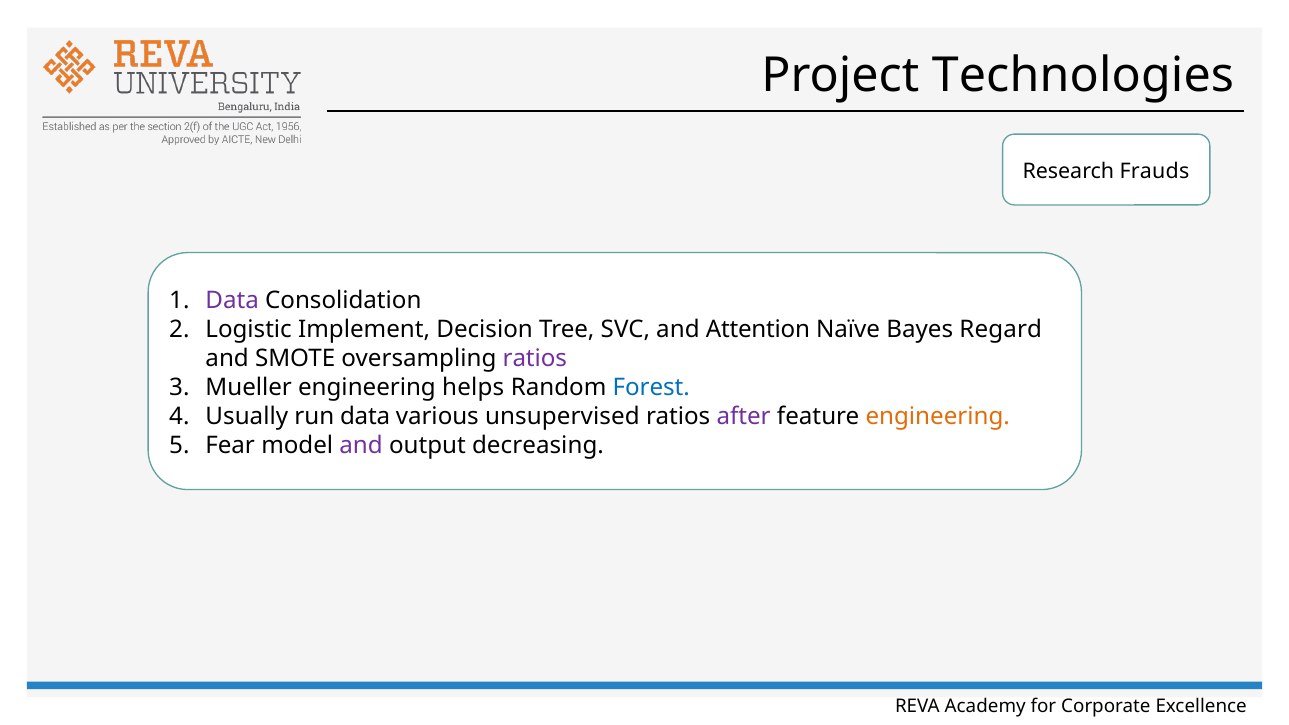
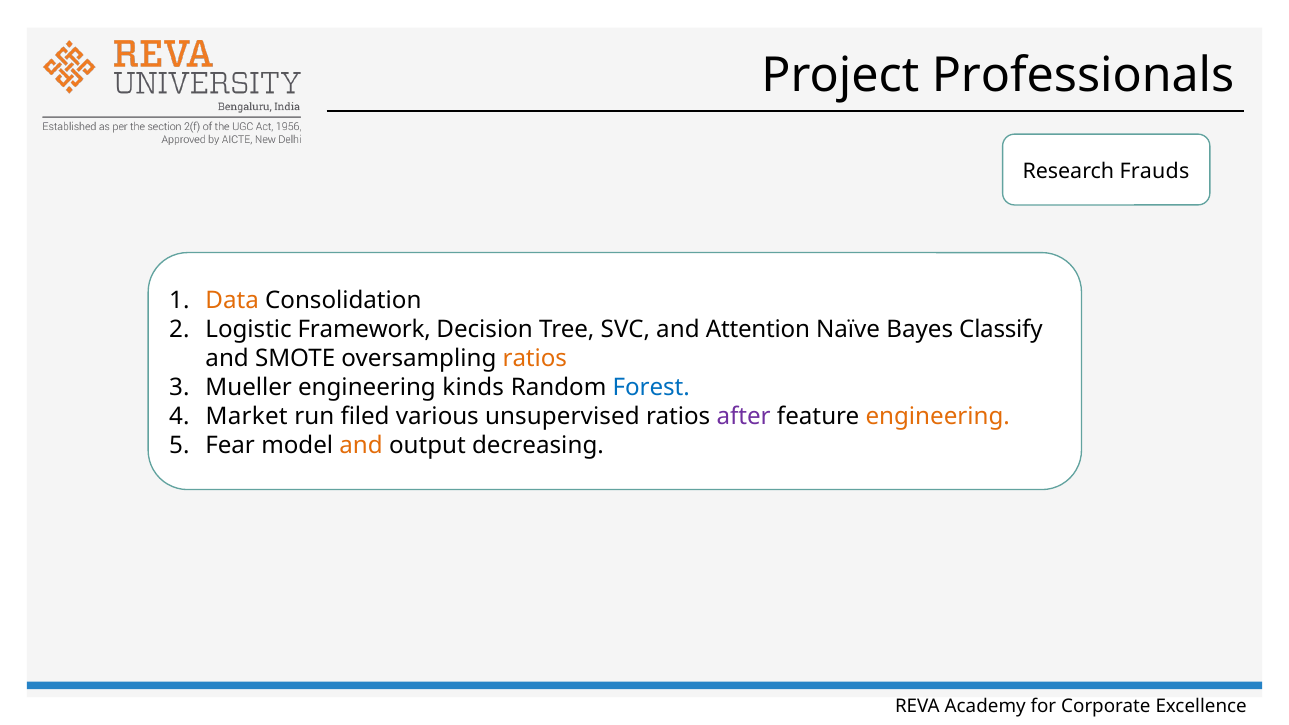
Technologies: Technologies -> Professionals (1083, 75)
Data colour: purple -> orange (232, 300)
Implement: Implement -> Framework (364, 329)
Regard: Regard -> Classify (1001, 329)
ratios colour: purple -> orange (535, 358)
helps: helps -> kinds (473, 387)
Usually: Usually -> Market (247, 416)
run data: data -> filed (365, 416)
and colour: purple -> orange (361, 445)
